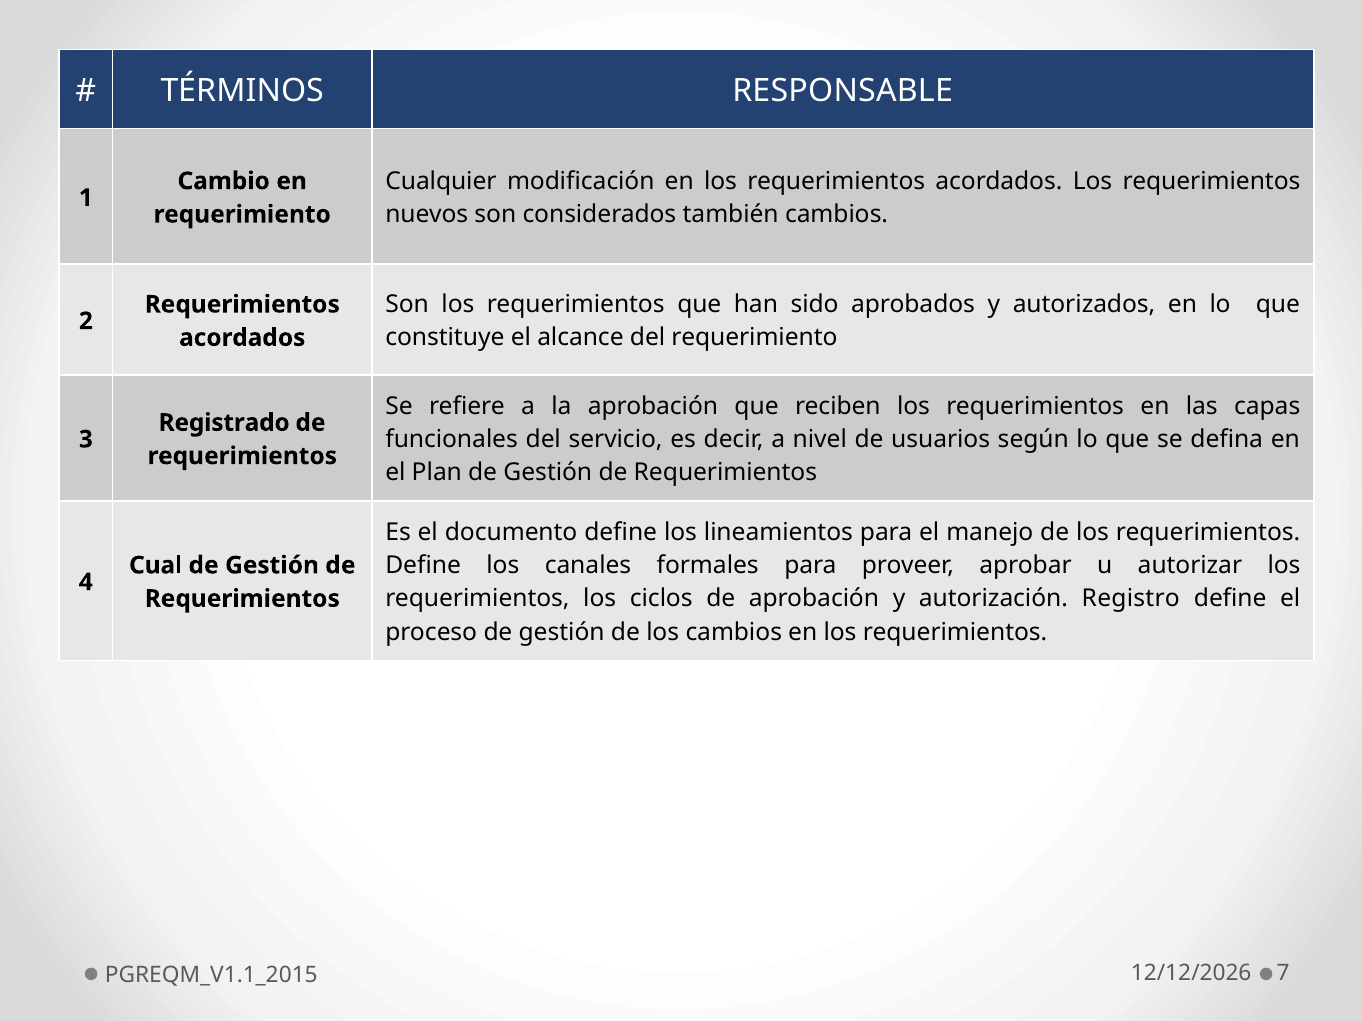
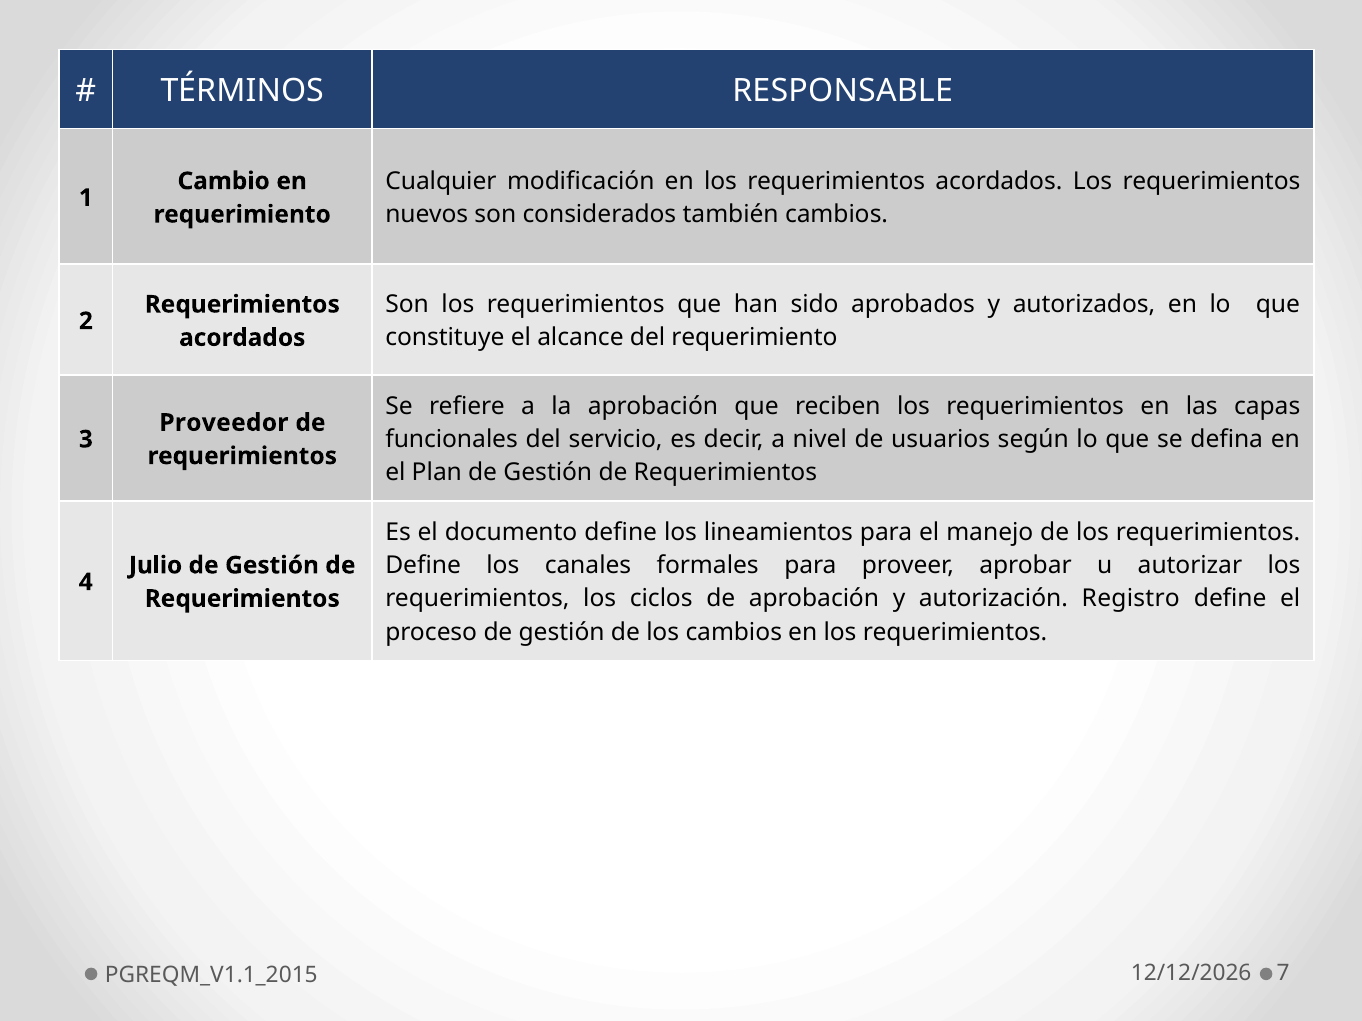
Registrado: Registrado -> Proveedor (224, 423)
Cual: Cual -> Julio (156, 566)
